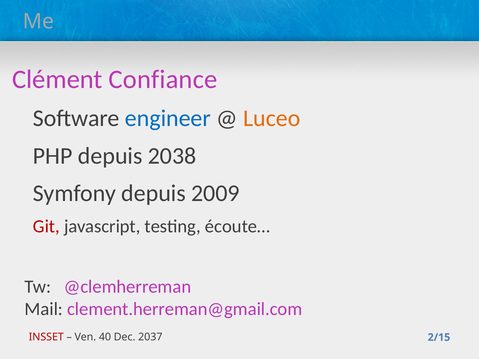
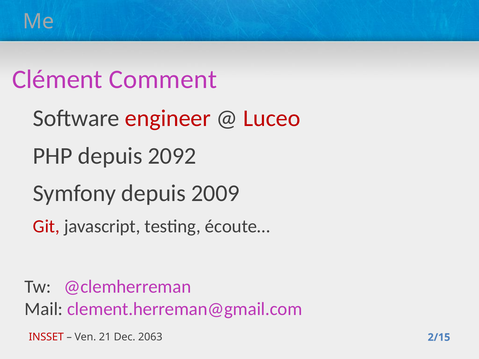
Confiance: Confiance -> Comment (163, 80)
engineer colour: blue -> red (168, 118)
Luceo colour: orange -> red (272, 118)
2038: 2038 -> 2092 (172, 156)
40: 40 -> 21 (105, 337)
2037: 2037 -> 2063 (150, 337)
